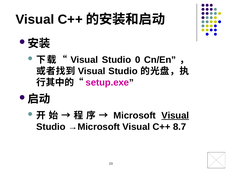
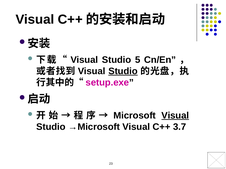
0: 0 -> 5 (138, 60)
Studio underline: none -> present (123, 71)
8.7: 8.7 -> 3.7 (180, 127)
